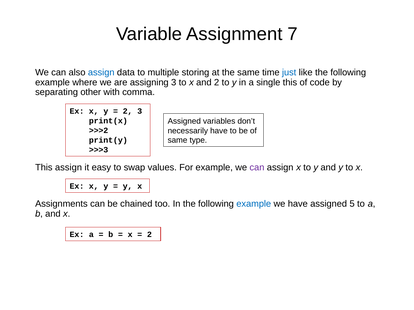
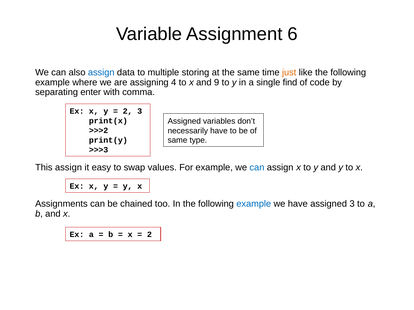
7: 7 -> 6 (293, 34)
just colour: blue -> orange (289, 73)
assigning 3: 3 -> 4 (174, 82)
and 2: 2 -> 9 (217, 82)
single this: this -> find (290, 82)
other: other -> enter (91, 92)
can colour: purple -> blue (257, 168)
assigned 5: 5 -> 3 (352, 204)
